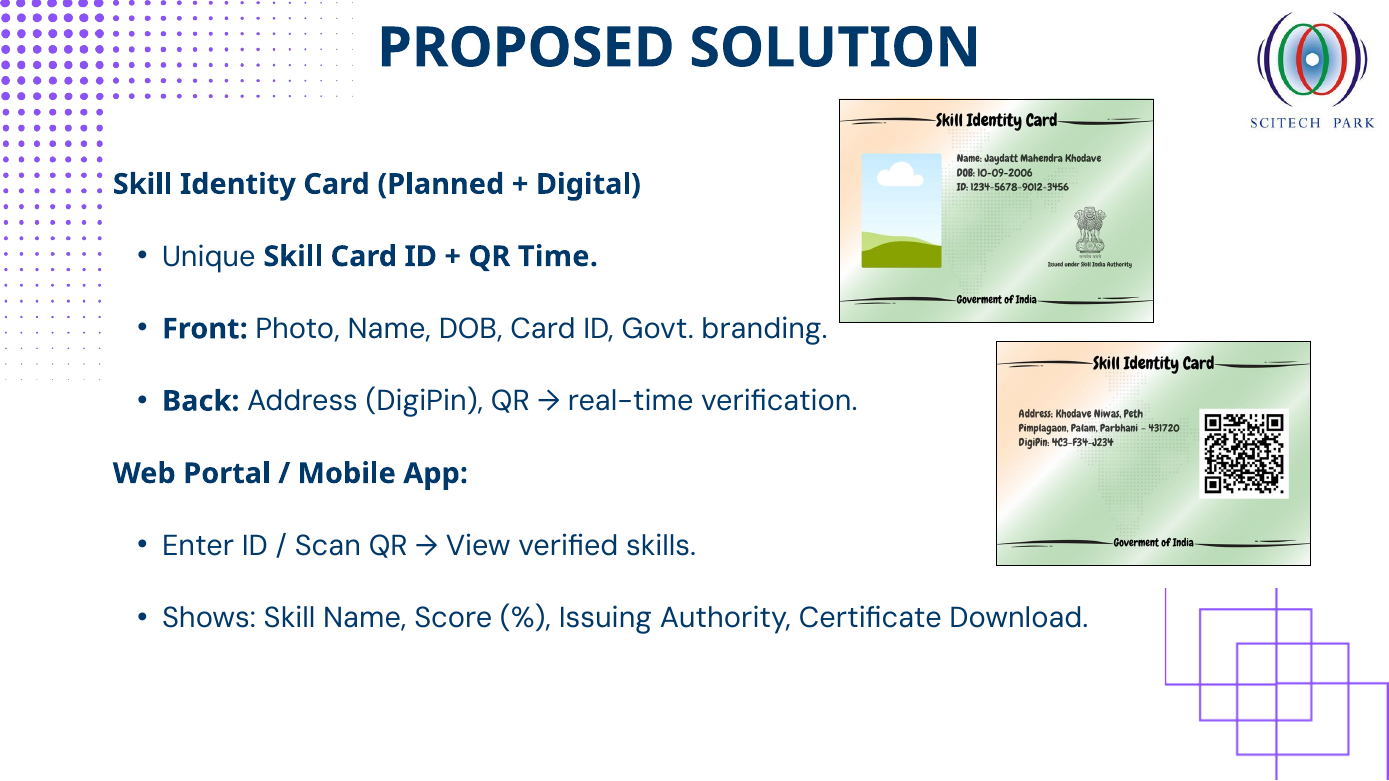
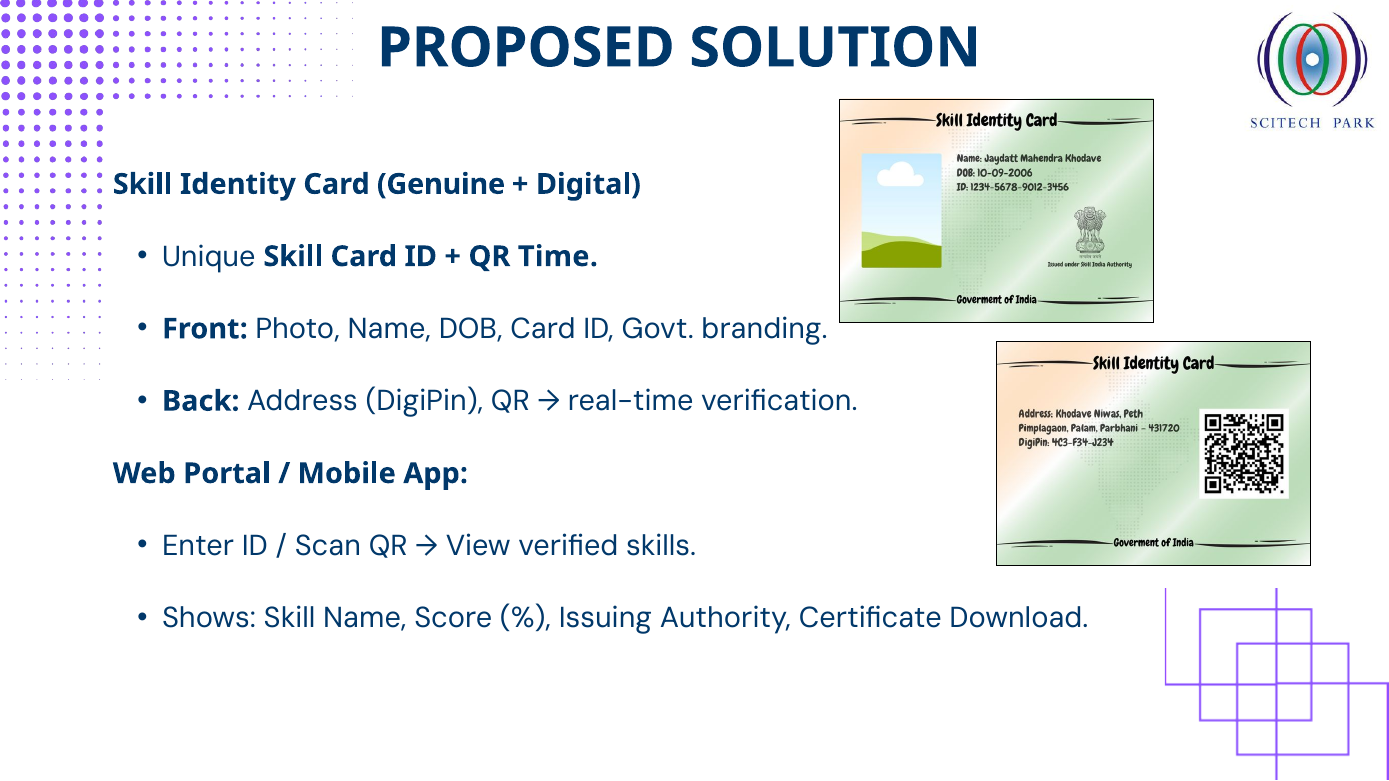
Planned: Planned -> Genuine (441, 184)
